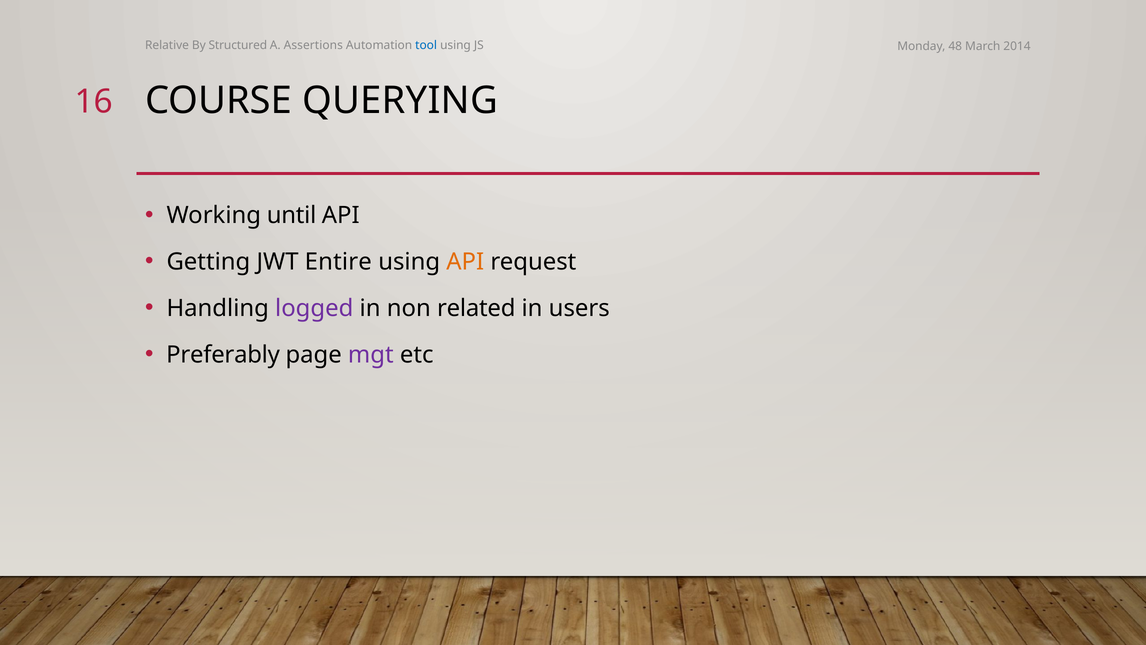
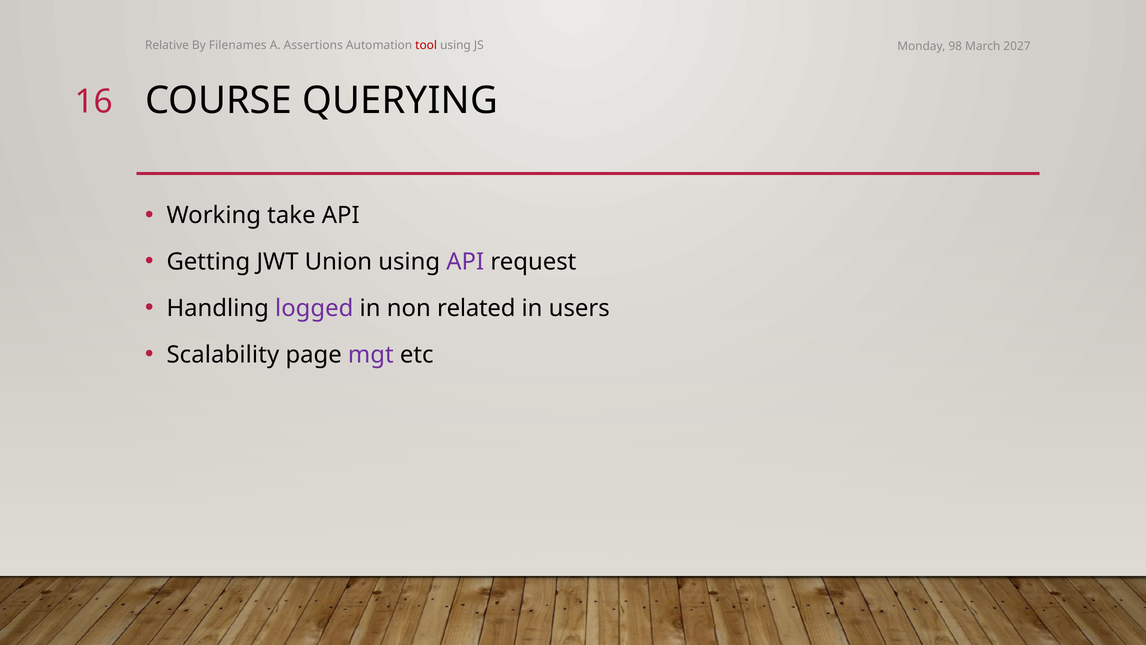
Structured: Structured -> Filenames (238, 45)
tool colour: blue -> red (426, 45)
48: 48 -> 98 (955, 46)
2014: 2014 -> 2027 (1017, 46)
until: until -> take (291, 215)
Entire: Entire -> Union (338, 262)
API colour: orange -> purple (465, 262)
Preferably: Preferably -> Scalability (223, 354)
